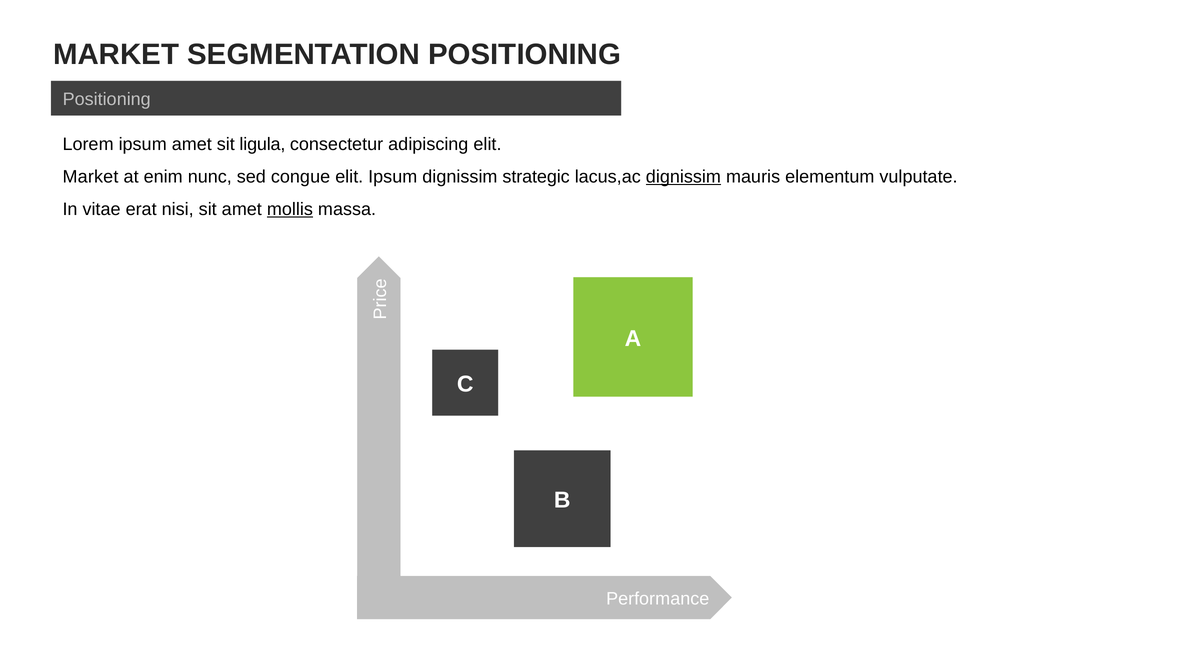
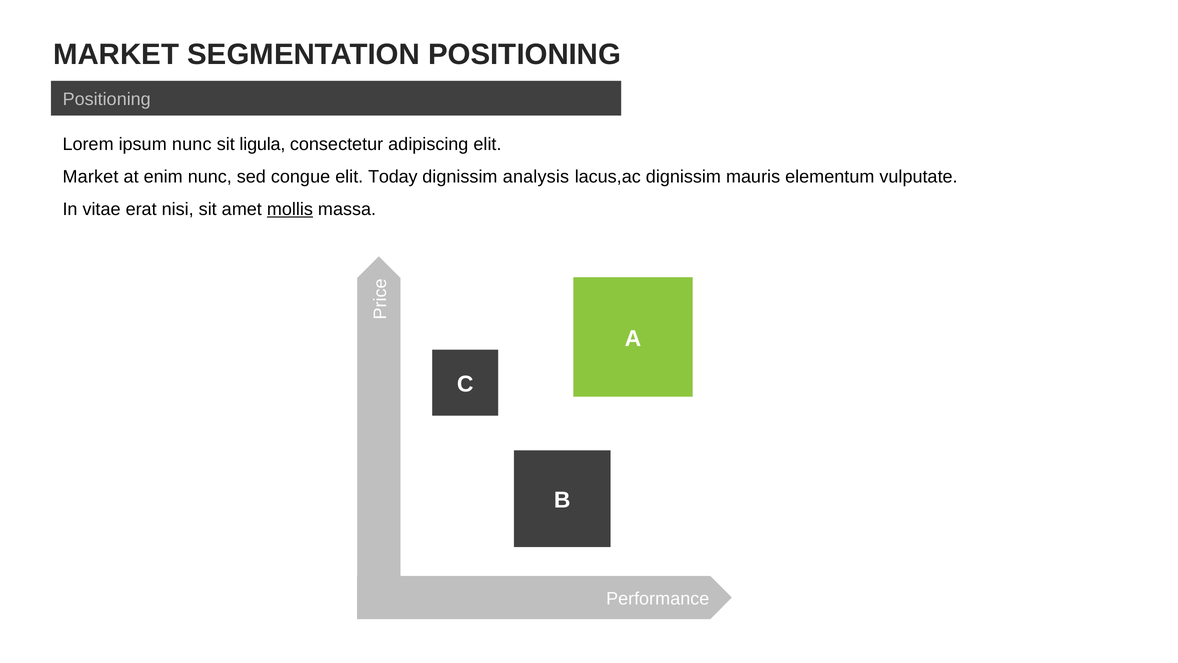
ipsum amet: amet -> nunc (192, 144)
elit Ipsum: Ipsum -> Today (393, 177)
strategic: strategic -> analysis (536, 177)
dignissim underline: present -> none (683, 177)
